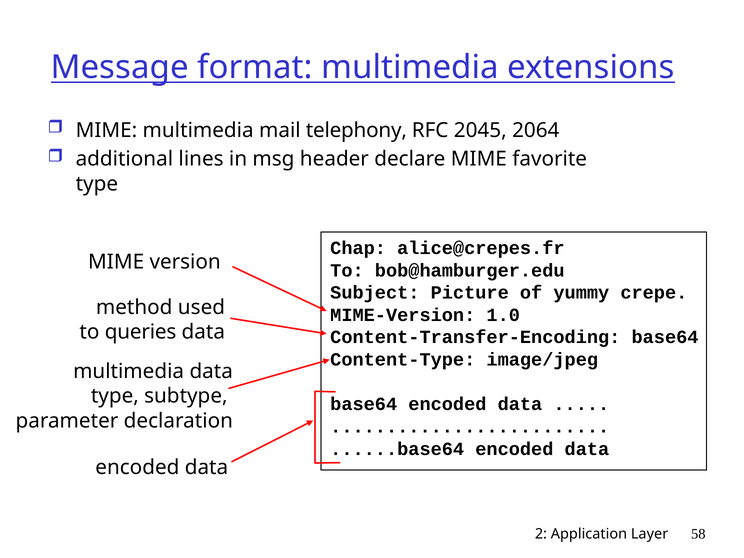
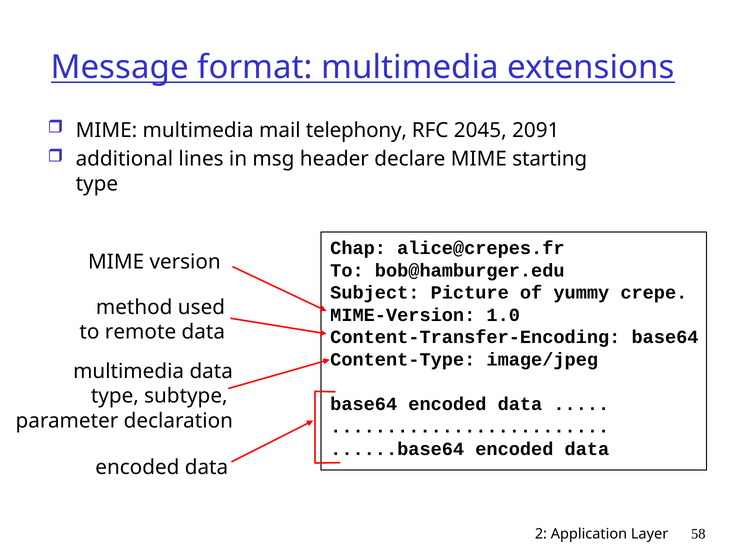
2064: 2064 -> 2091 (536, 130)
favorite: favorite -> starting (550, 159)
queries: queries -> remote (140, 332)
